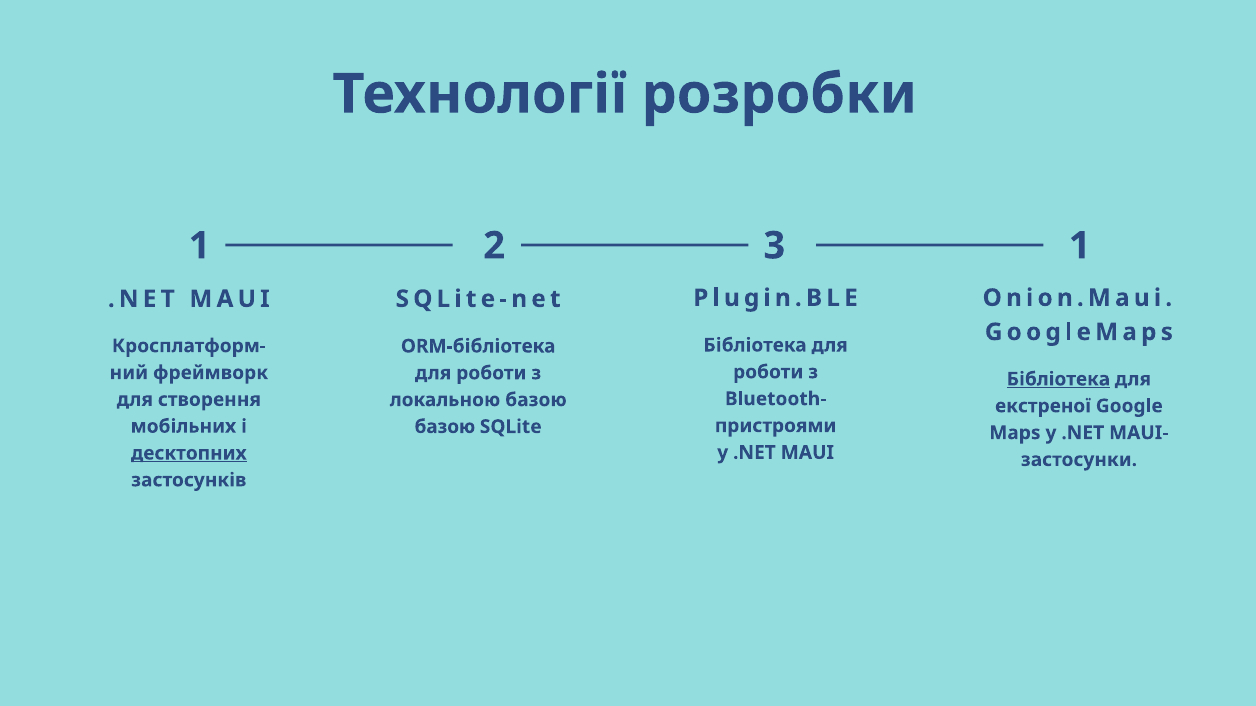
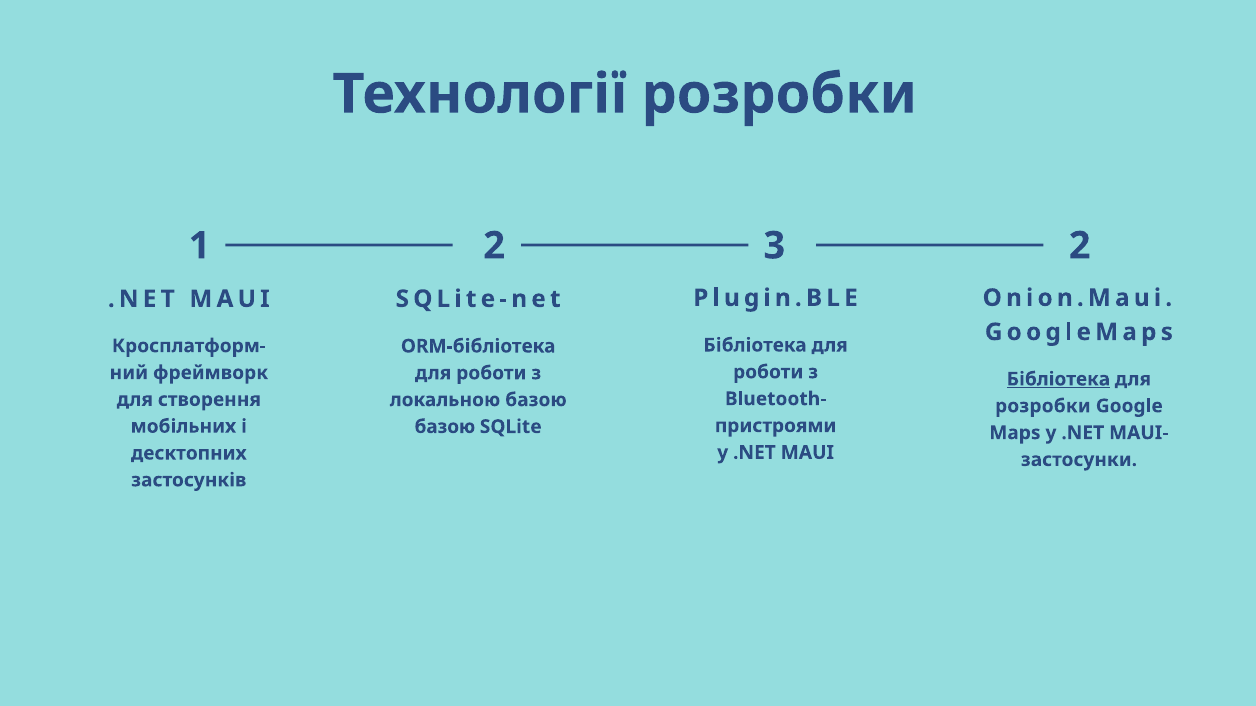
3 1: 1 -> 2 (1080, 246)
екстреної: екстреної -> розробки (1043, 406)
десктопних underline: present -> none (189, 454)
